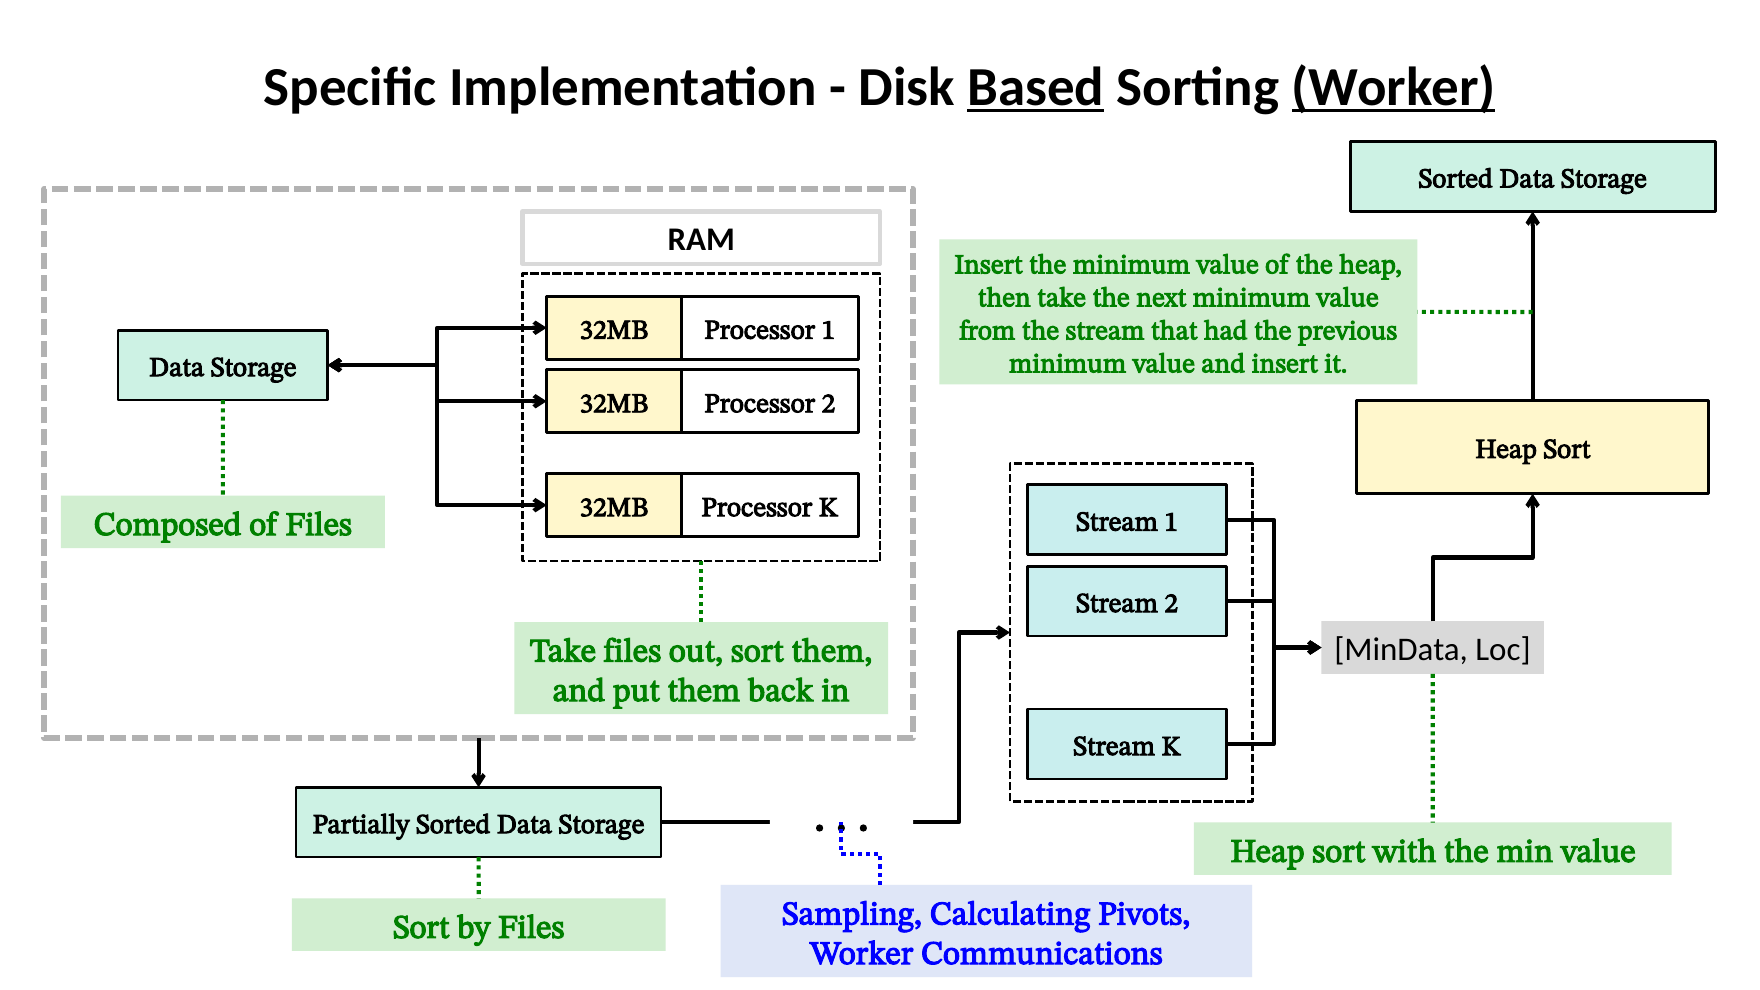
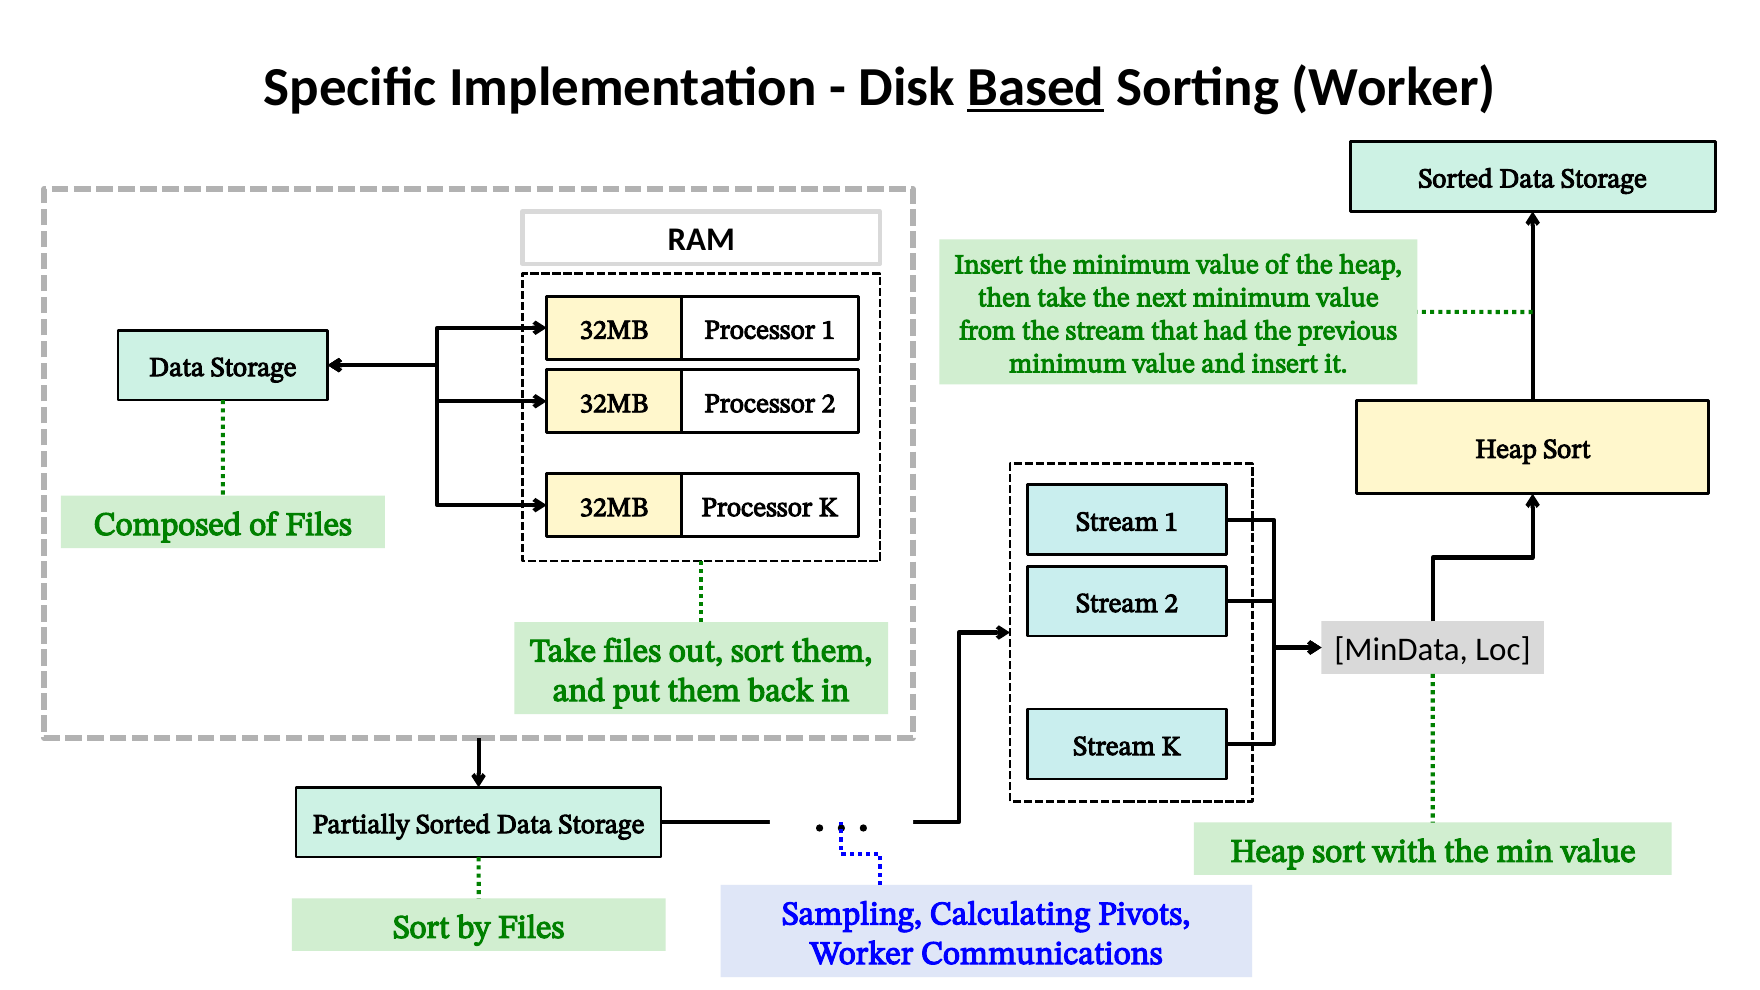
Worker underline: present -> none (1394, 87)
